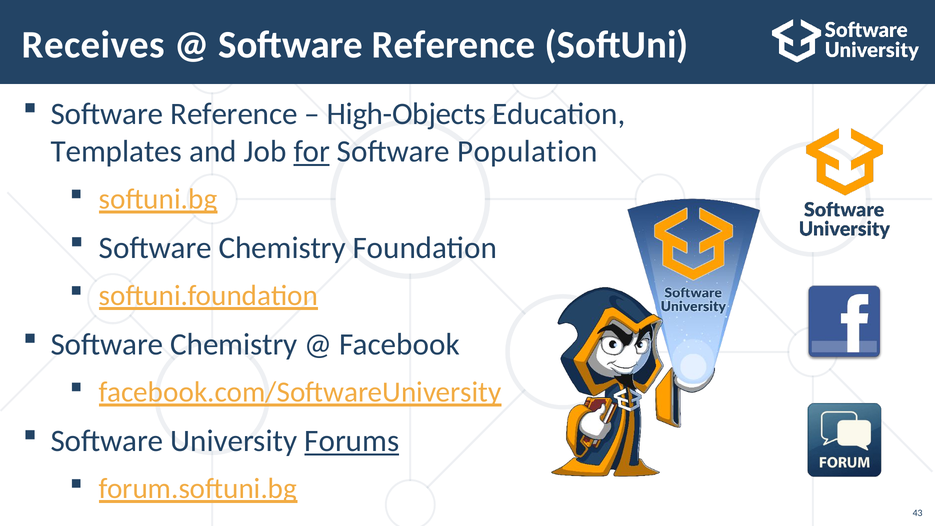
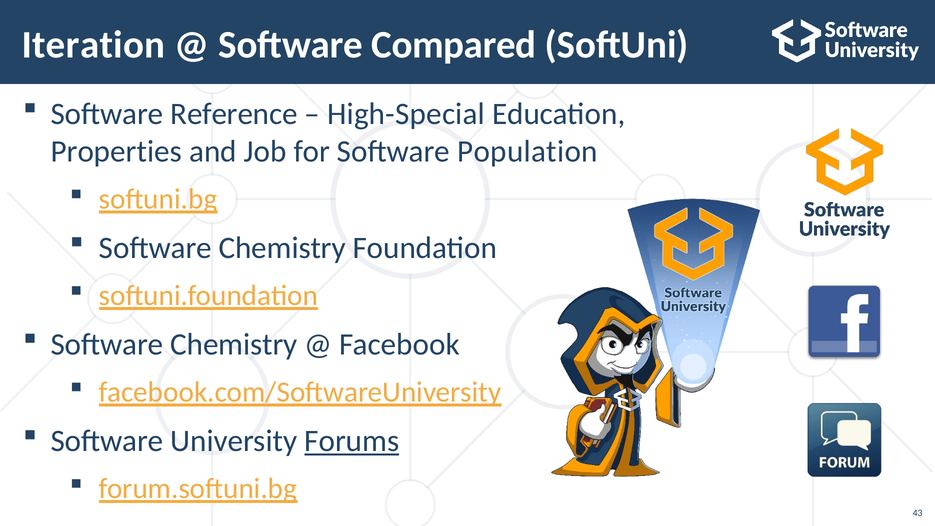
Receives: Receives -> Iteration (93, 45)
Reference: Reference -> Compared (454, 45)
High-Objects: High-Objects -> High-Special (406, 114)
Templates: Templates -> Properties (116, 152)
for underline: present -> none (312, 152)
